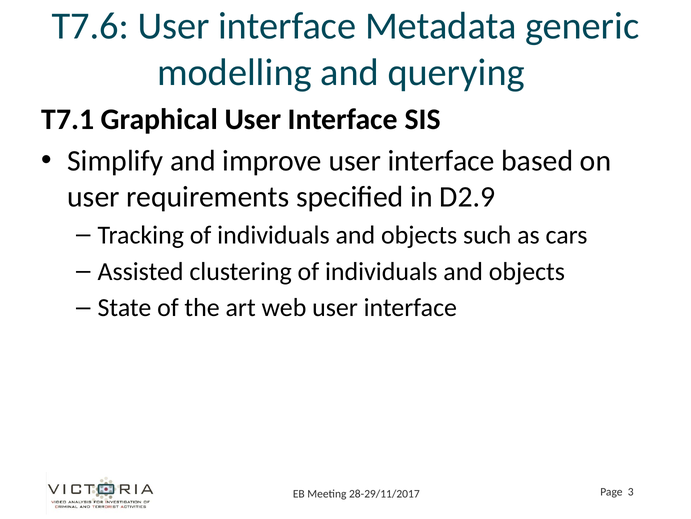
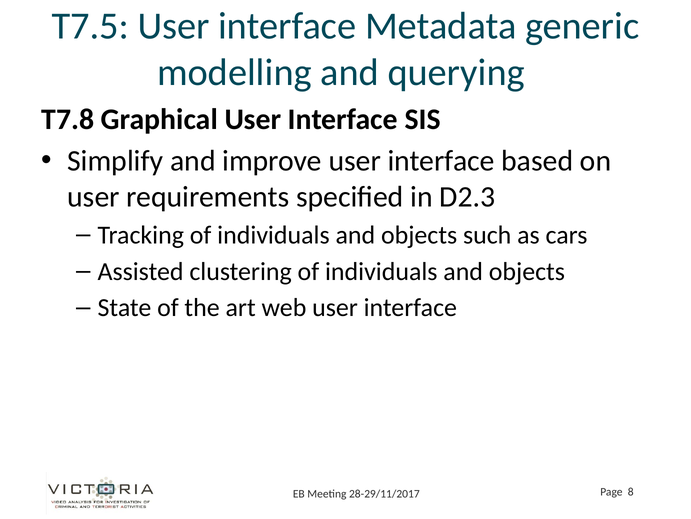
T7.6: T7.6 -> T7.5 (90, 26)
T7.1: T7.1 -> T7.8 (68, 119)
D2.9: D2.9 -> D2.3 (467, 196)
3: 3 -> 8 (631, 491)
